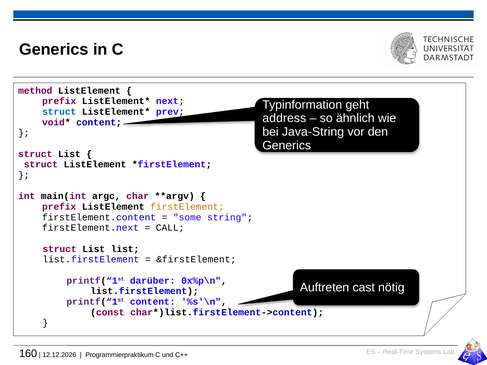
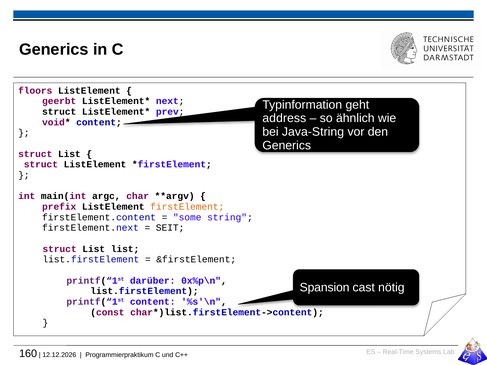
method: method -> floors (35, 91)
prefix: prefix -> geerbt (59, 101)
struct colour: blue -> black (59, 112)
CALL: CALL -> SEIT (170, 228)
Auftreten: Auftreten -> Spansion (325, 288)
